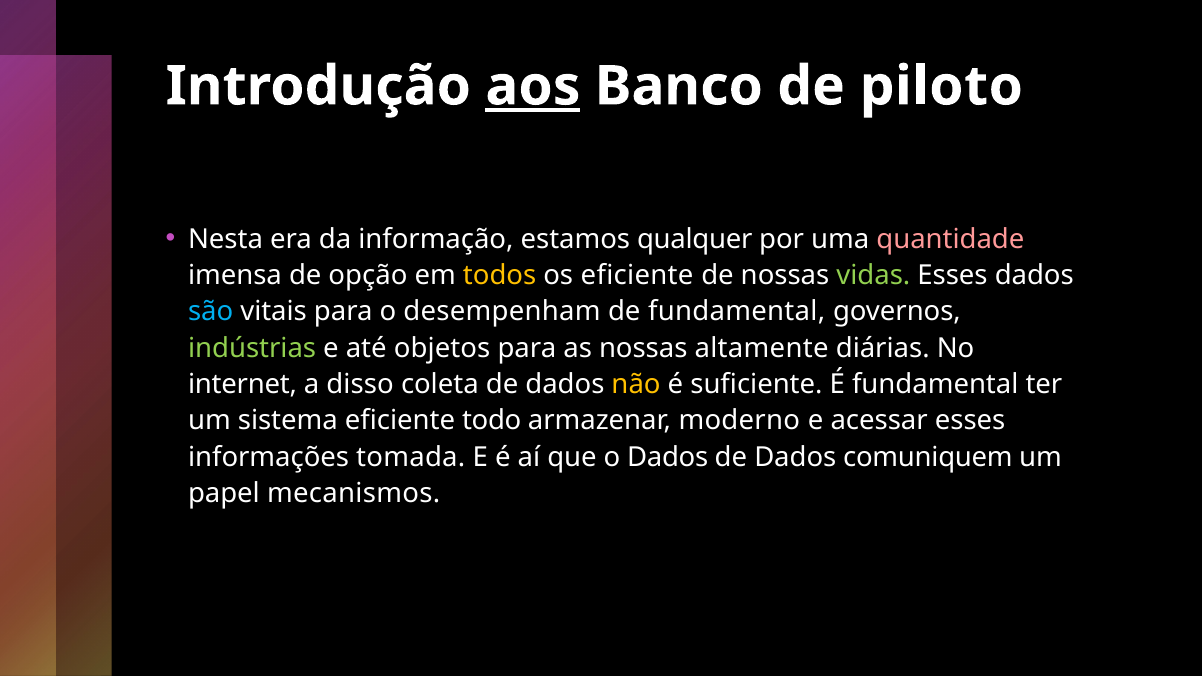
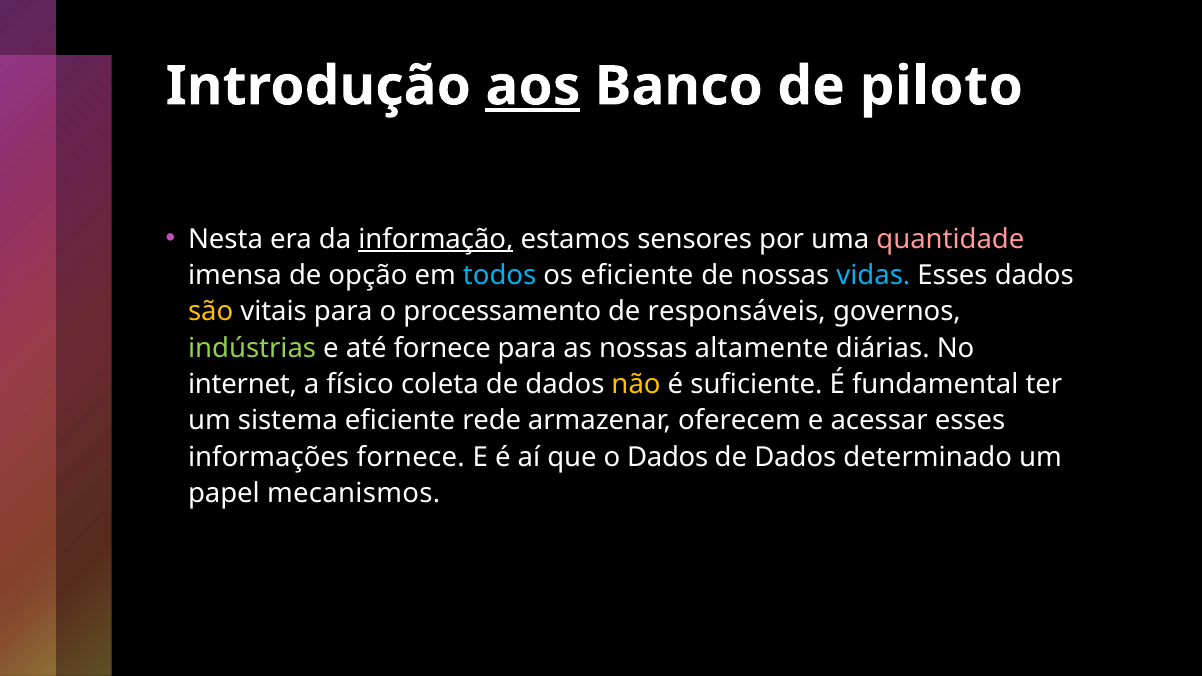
informação underline: none -> present (436, 239)
qualquer: qualquer -> sensores (695, 239)
todos colour: yellow -> light blue (500, 276)
vidas colour: light green -> light blue (873, 276)
são colour: light blue -> yellow (211, 312)
desempenham: desempenham -> processamento (502, 312)
de fundamental: fundamental -> responsáveis (737, 312)
até objetos: objetos -> fornece (442, 348)
disso: disso -> físico (360, 385)
todo: todo -> rede (492, 421)
moderno: moderno -> oferecem (739, 421)
informações tomada: tomada -> fornece (411, 457)
comuniquem: comuniquem -> determinado (928, 457)
